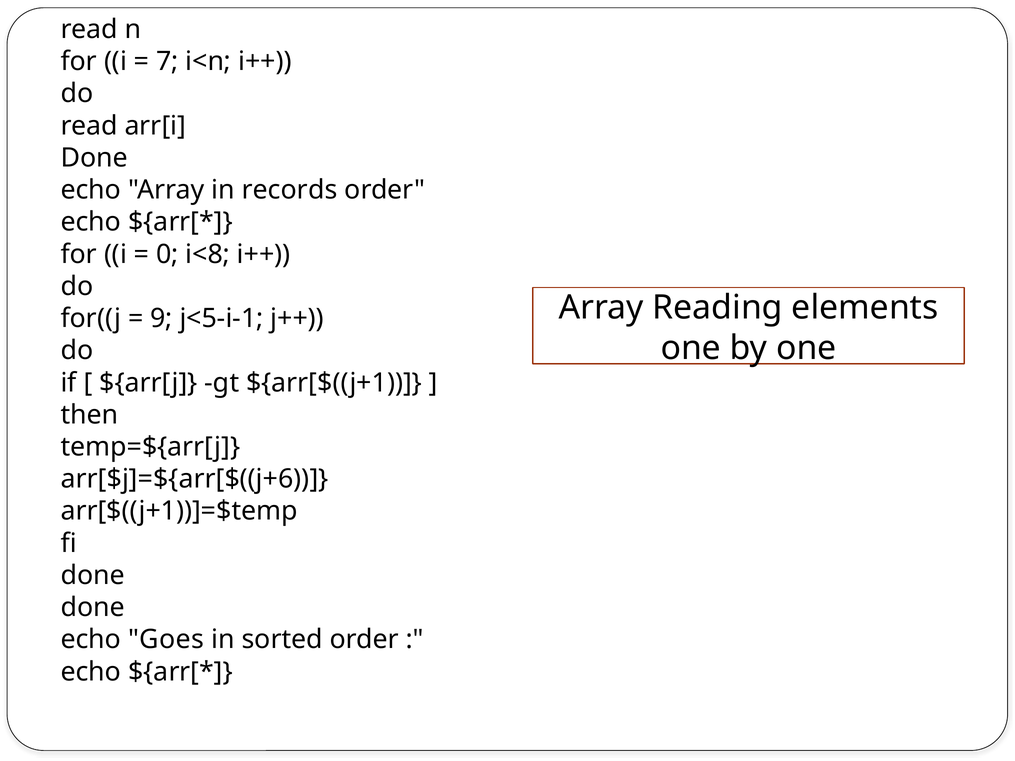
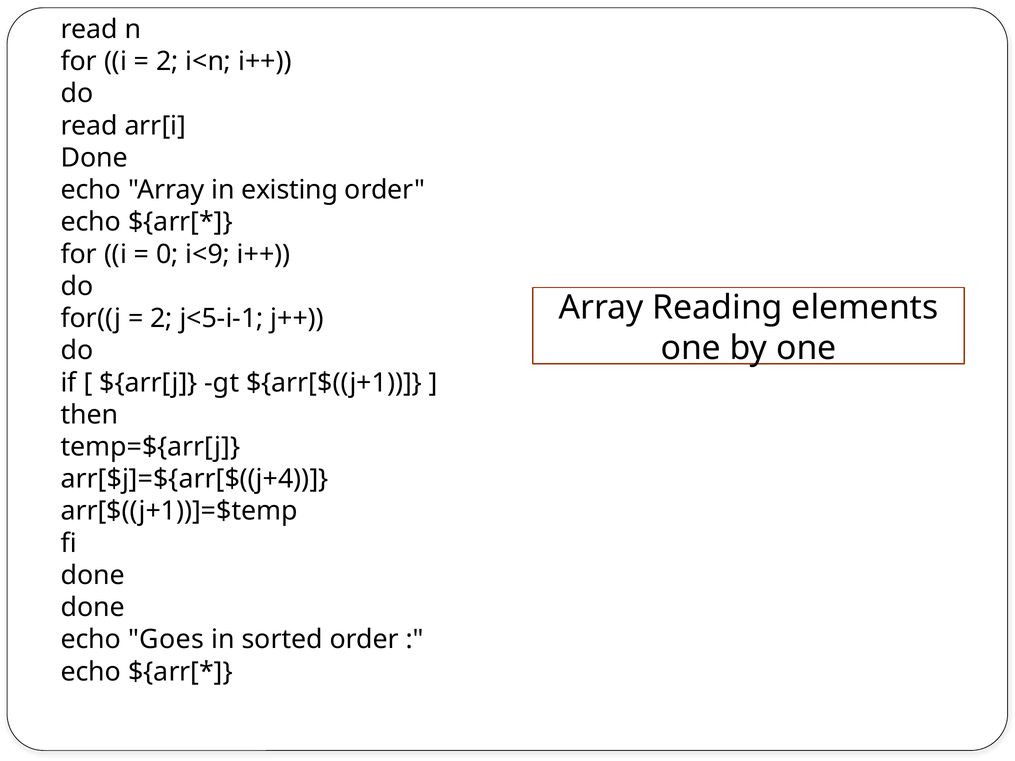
7: 7 -> 2 (167, 62)
records: records -> existing (290, 190)
i<8: i<8 -> i<9 (208, 254)
9: 9 -> 2 (161, 319)
arr[$j]=${arr[$((j+6: arr[$j]=${arr[$((j+6 -> arr[$j]=${arr[$((j+4 (195, 479)
